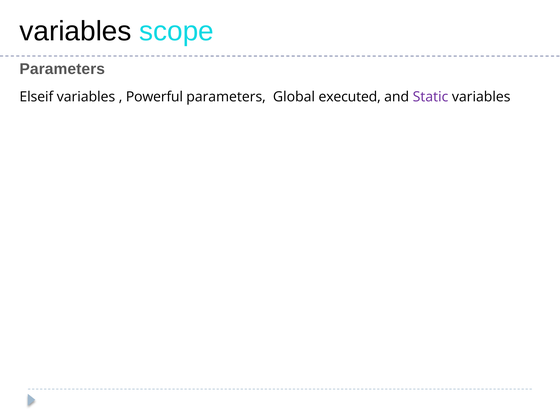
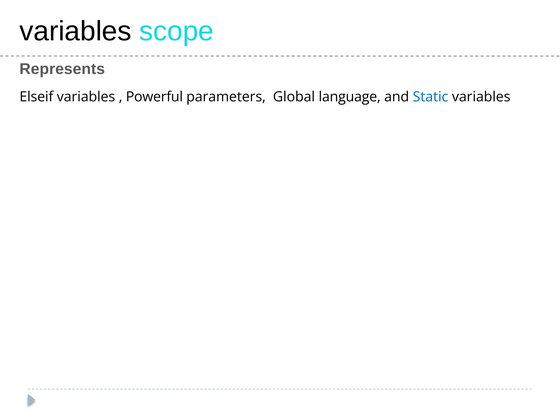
Parameters: Parameters -> Represents (62, 69)
executed: executed -> language (350, 97)
Static colour: purple -> blue (431, 97)
